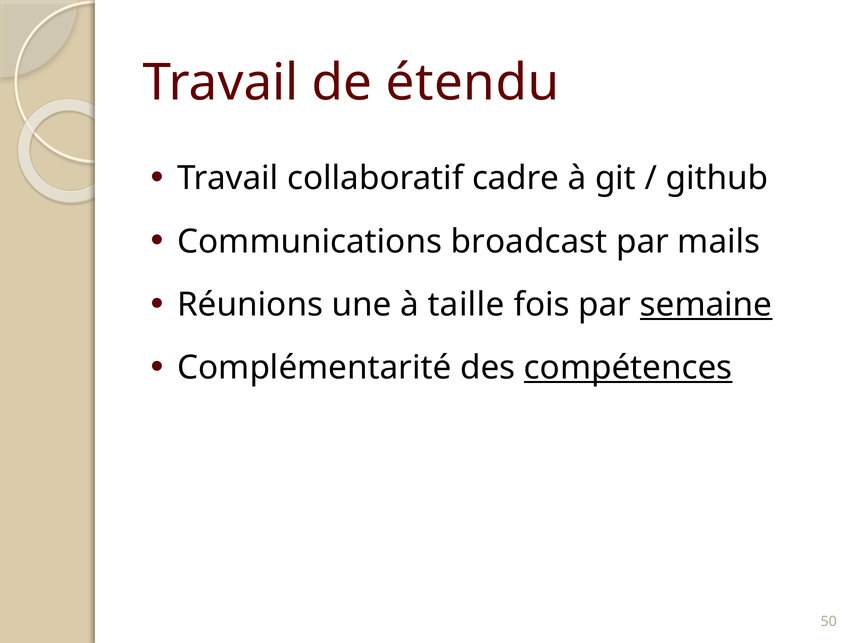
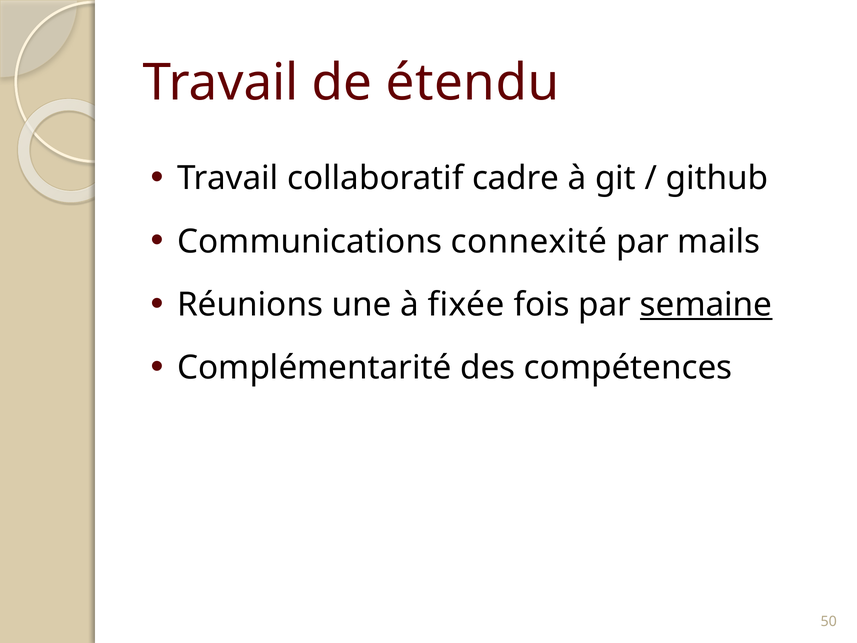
broadcast: broadcast -> connexité (529, 241)
taille: taille -> fixée (466, 305)
compétences underline: present -> none (628, 368)
